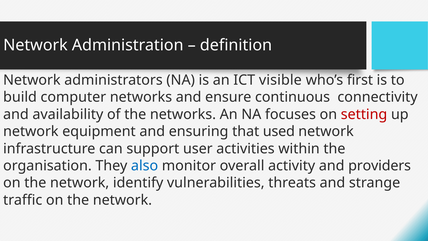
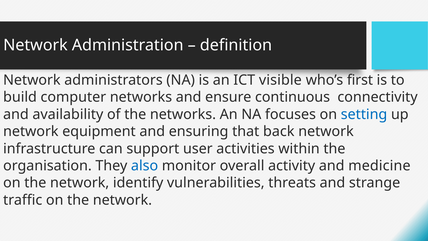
setting colour: red -> blue (364, 114)
used: used -> back (279, 131)
providers: providers -> medicine (379, 166)
